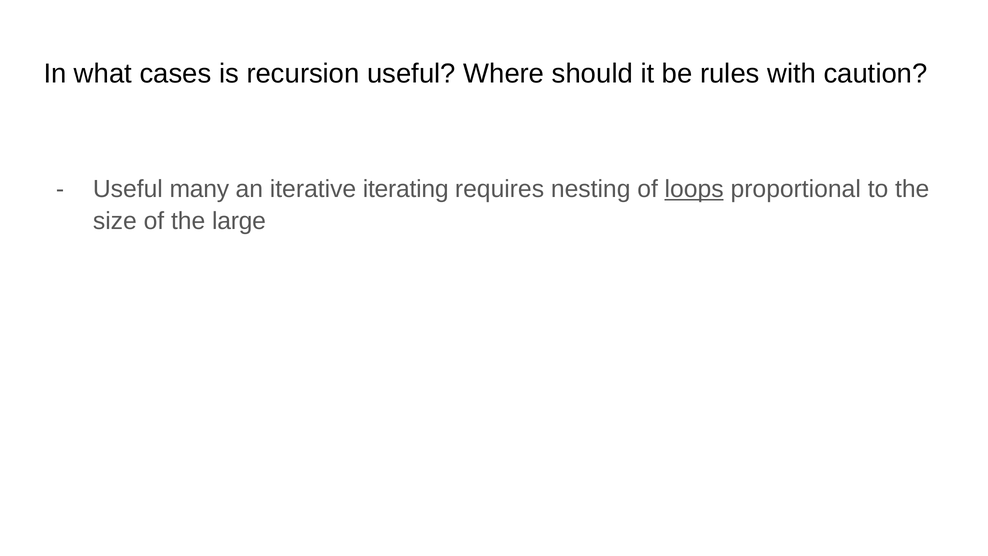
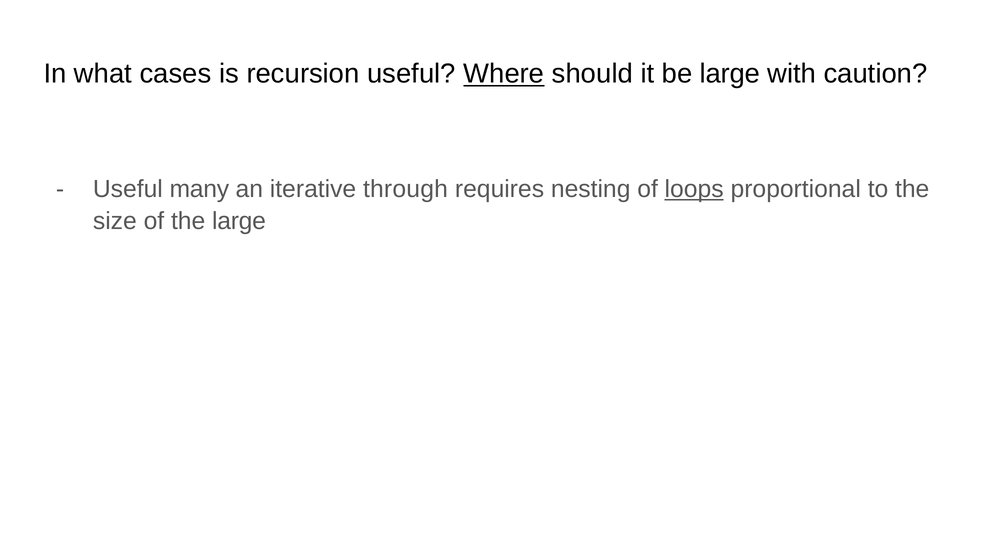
Where underline: none -> present (504, 74)
be rules: rules -> large (730, 74)
iterating: iterating -> through (405, 189)
